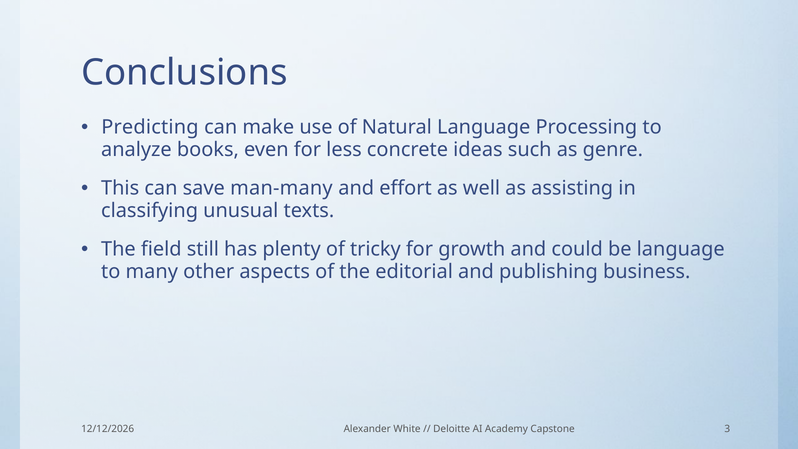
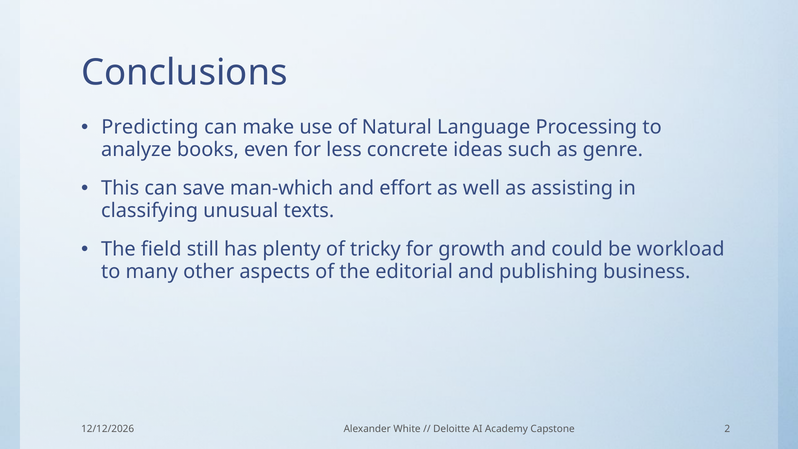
man-many: man-many -> man-which (282, 188)
be language: language -> workload (681, 249)
3: 3 -> 2 (727, 429)
